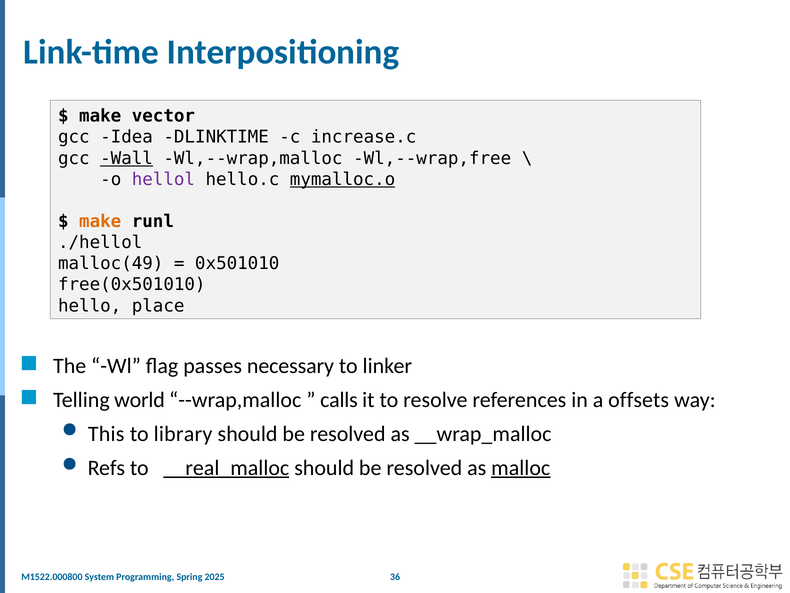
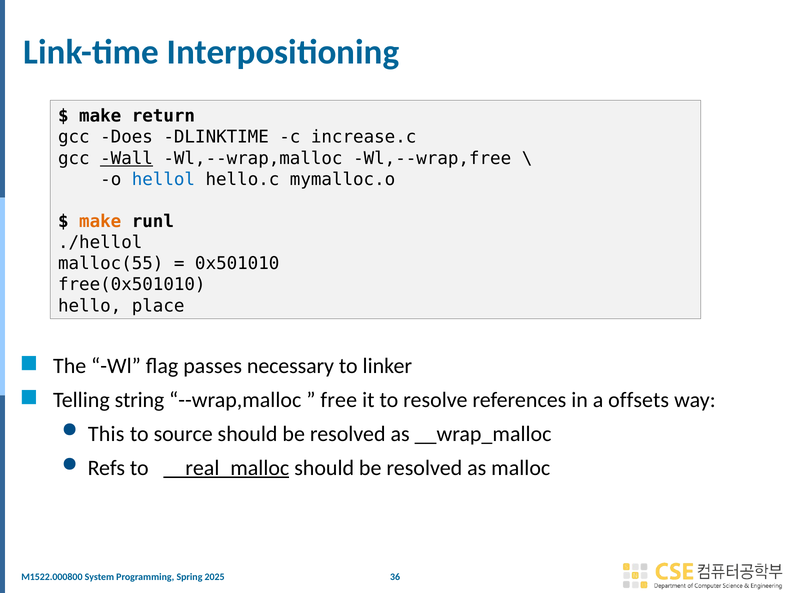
vector: vector -> return (163, 116)
Idea: Idea -> Does (127, 137)
hellol colour: purple -> blue (163, 179)
mymalloc.o underline: present -> none (343, 179)
malloc(49: malloc(49 -> malloc(55 (111, 263)
world: world -> string (139, 400)
calls: calls -> free (339, 400)
library: library -> source (183, 434)
malloc underline: present -> none (521, 468)
